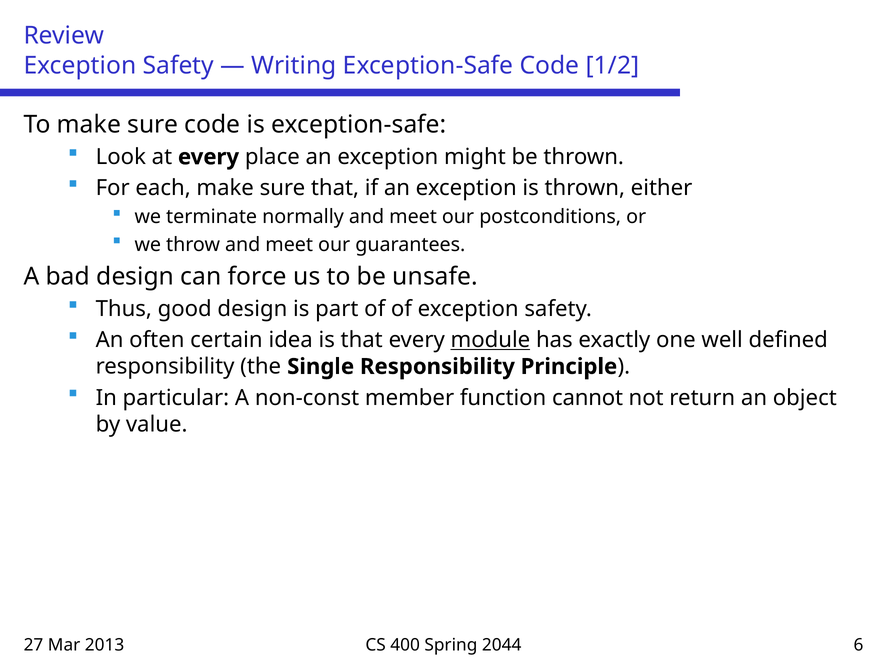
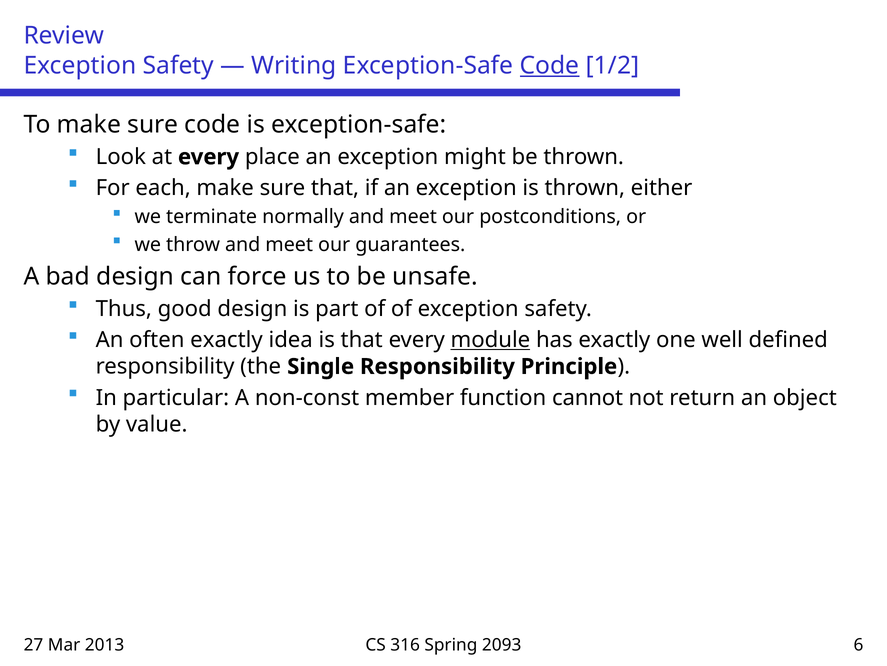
Code underline: none -> present (550, 65)
often certain: certain -> exactly (226, 340)
400: 400 -> 316 (405, 644)
2044: 2044 -> 2093 (502, 644)
